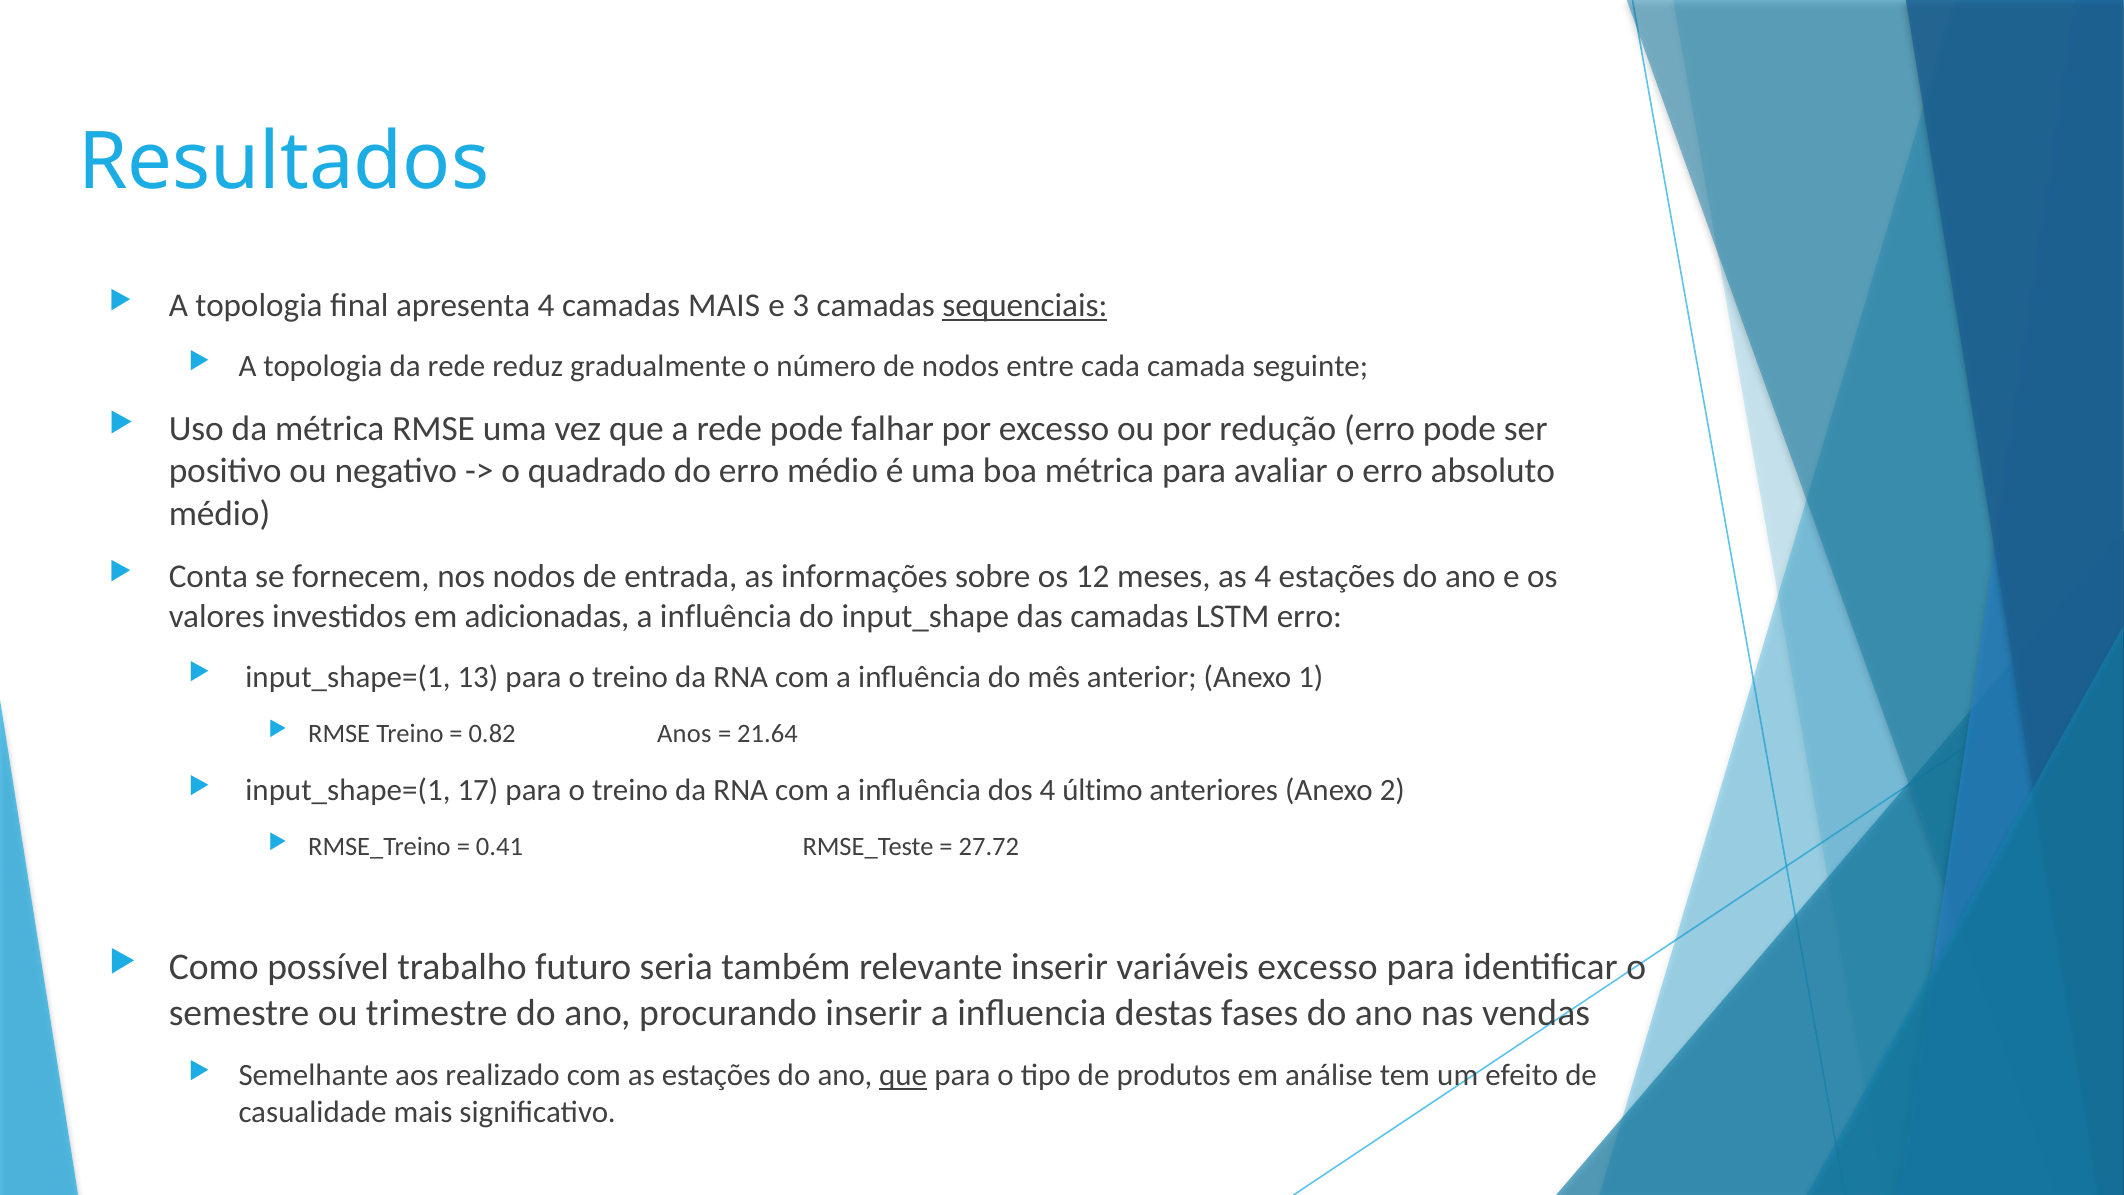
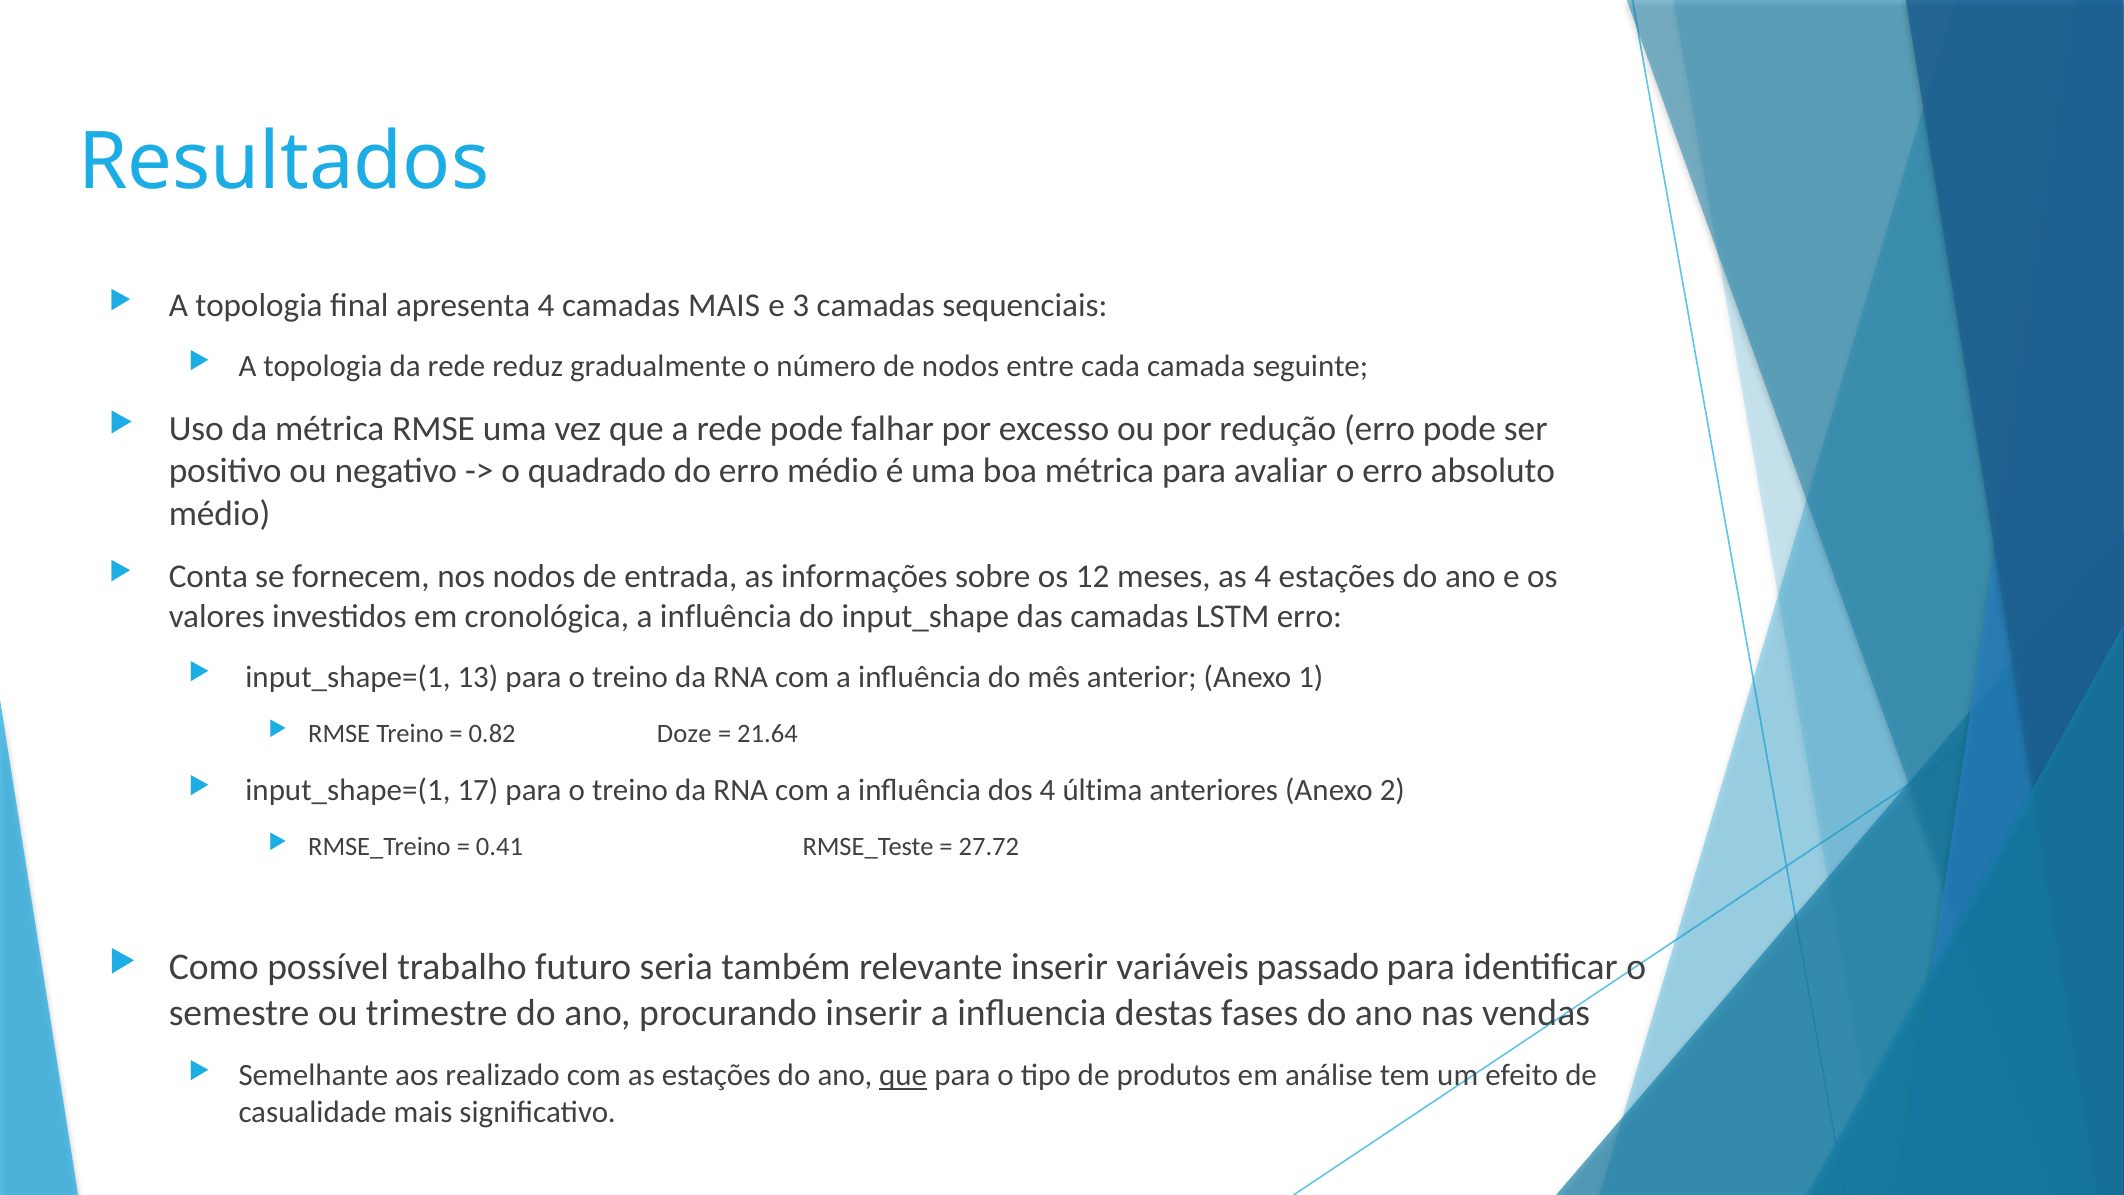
sequenciais underline: present -> none (1025, 306)
adicionadas: adicionadas -> cronológica (547, 616)
Anos: Anos -> Doze (684, 733)
último: último -> última (1102, 790)
variáveis excesso: excesso -> passado (1318, 967)
